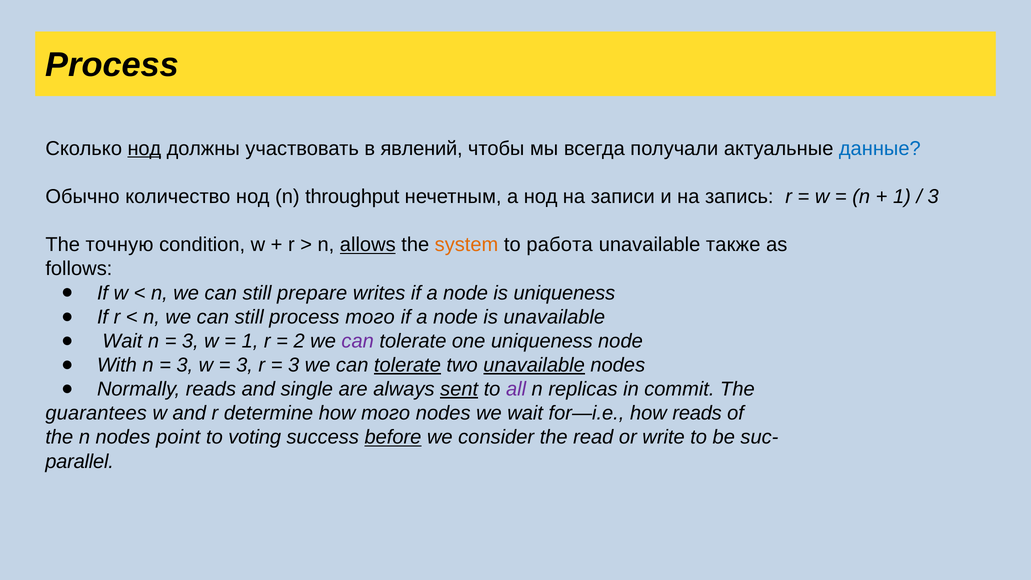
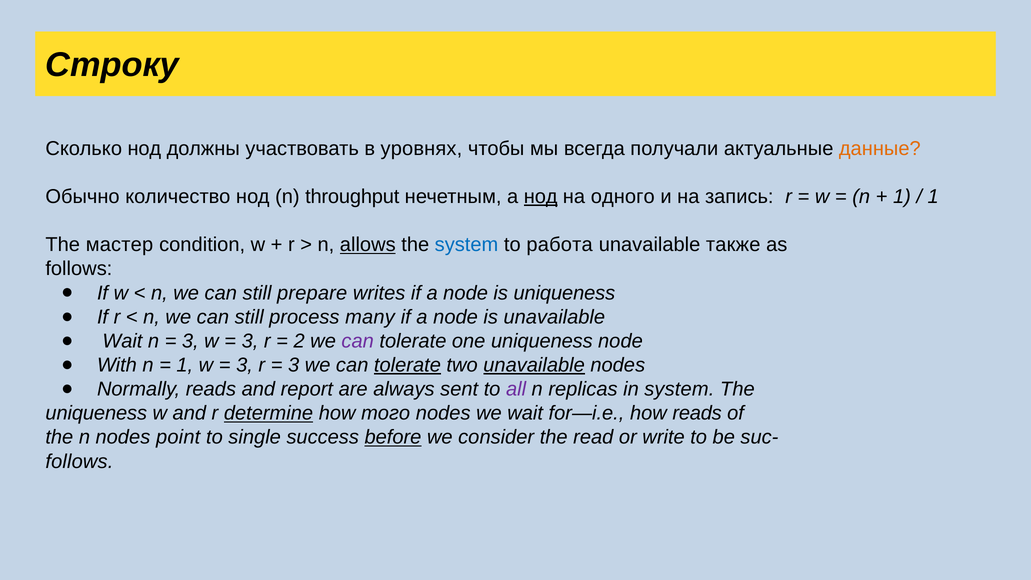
Process: Process -> Строку (112, 65)
нод underline: present -> none (144, 148)
явлений: явлений -> уровнях (421, 148)
данные colour: blue -> orange (880, 148)
нод underline: none -> present (541, 197)
записи: записи -> одного (623, 197)
3: 3 -> 1 (933, 197)
точную: точную -> мастер (120, 245)
system colour: orange -> blue (467, 245)
process того: того -> many (370, 317)
1: 1 -> 3 (250, 341)
3: 3 -> 1 (185, 365)
single: single -> report (307, 389)
sent underline: present -> none (459, 389)
in commit: commit -> system (679, 389)
guarantees: guarantees -> uniqueness (96, 413)
determine underline: none -> present (268, 413)
voting: voting -> single (255, 437)
parallel: parallel -> follows (79, 461)
